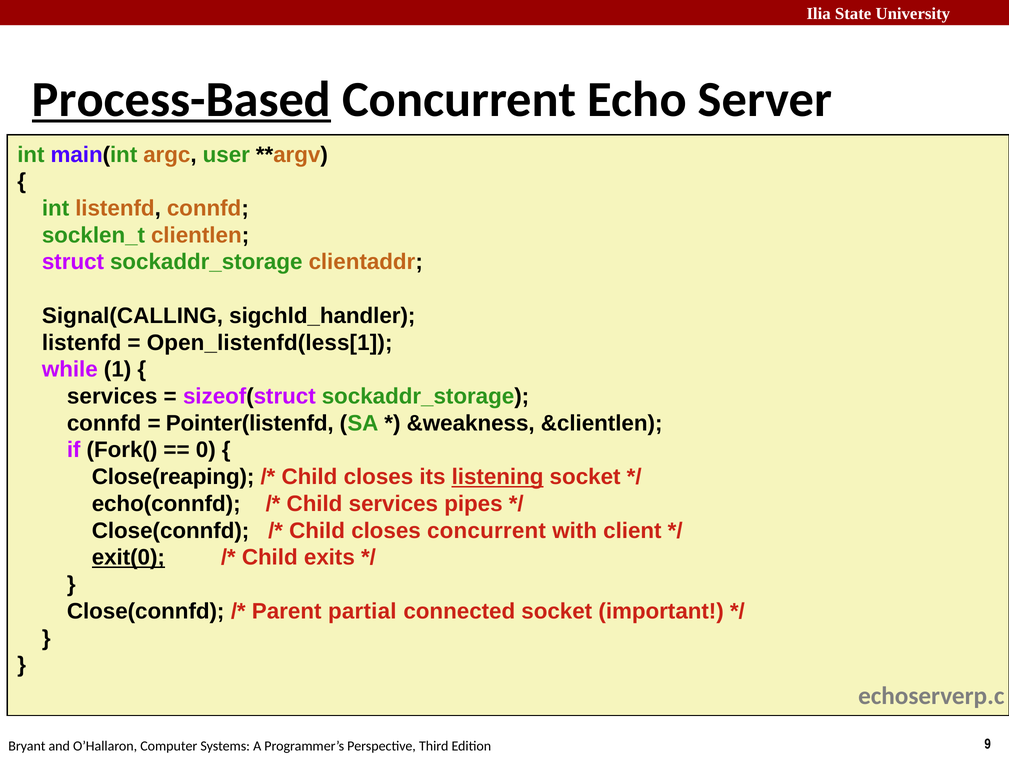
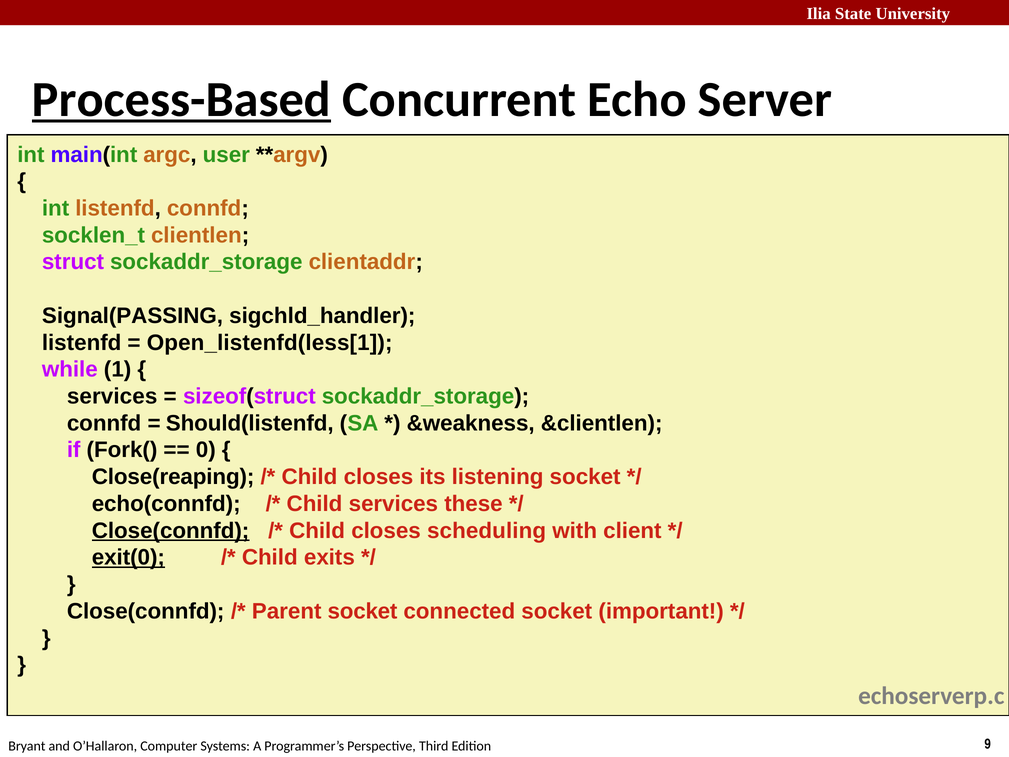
Signal(CALLING: Signal(CALLING -> Signal(PASSING (133, 316)
Pointer(listenfd: Pointer(listenfd -> Should(listenfd (250, 423)
listening underline: present -> none (498, 477)
pipes: pipes -> these (473, 504)
Close(connfd underline: none -> present (171, 531)
closes concurrent: concurrent -> scheduling (487, 531)
Parent partial: partial -> socket (363, 611)
